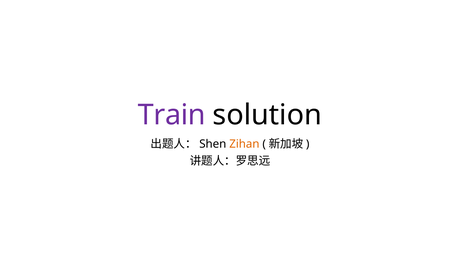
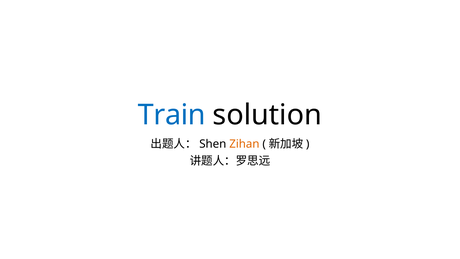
Train colour: purple -> blue (172, 115)
